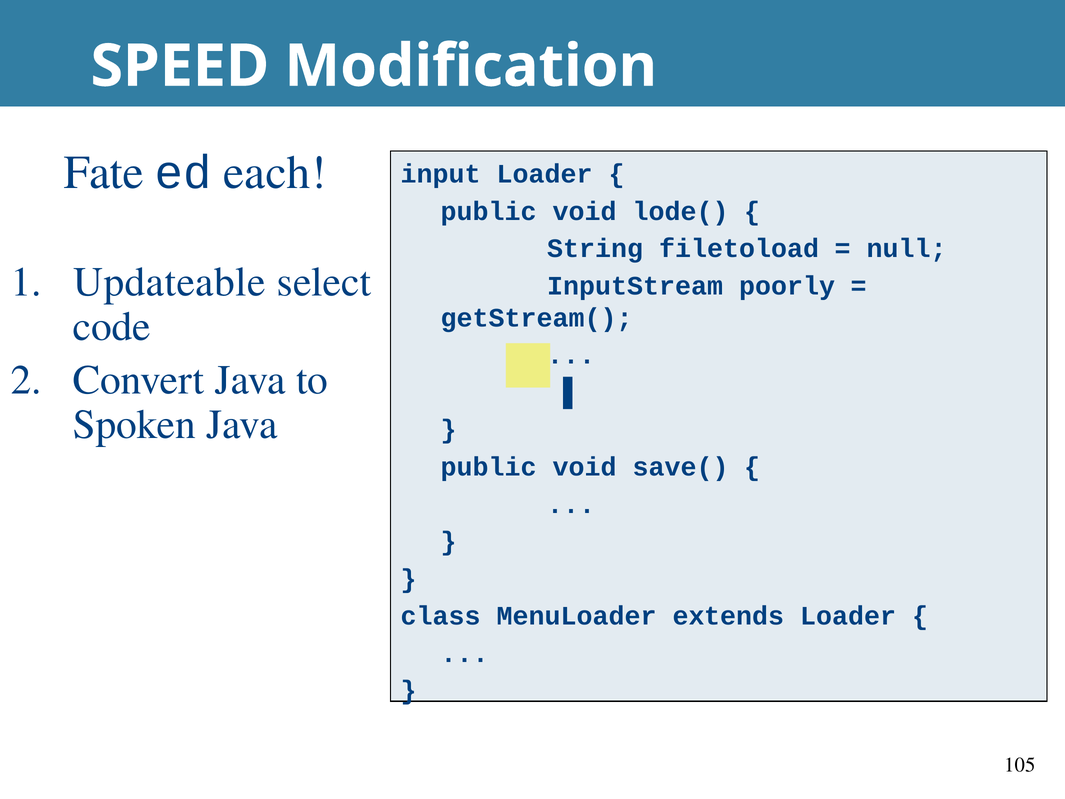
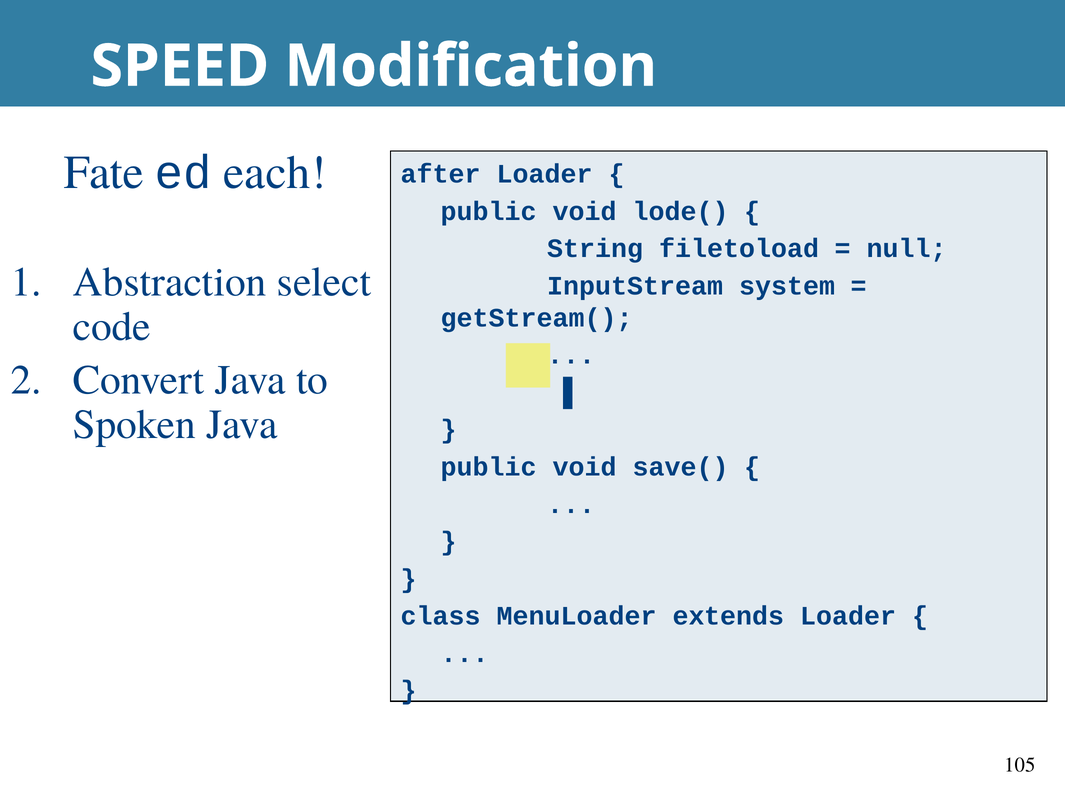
input: input -> after (441, 174)
Updateable: Updateable -> Abstraction (170, 282)
poorly: poorly -> system (787, 286)
